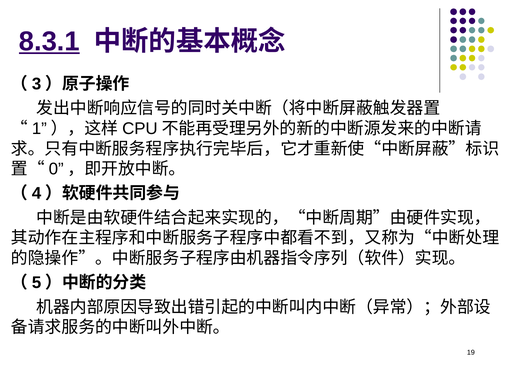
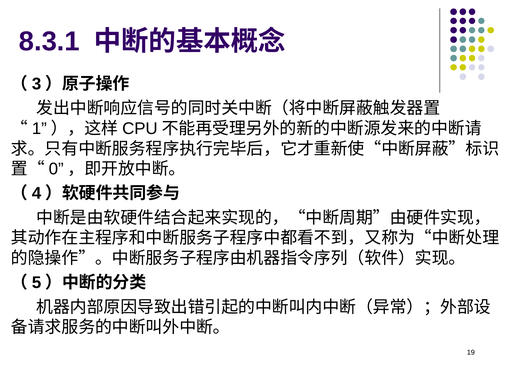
8.3.1 underline: present -> none (49, 41)
